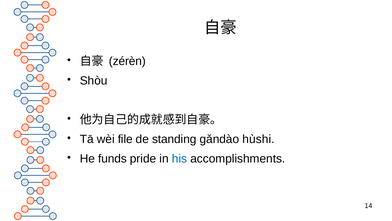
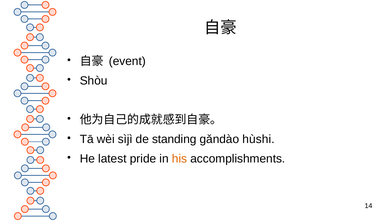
zérèn: zérèn -> event (127, 61)
file: file -> sìjì (125, 139)
funds: funds -> latest (112, 158)
his colour: blue -> orange (180, 158)
